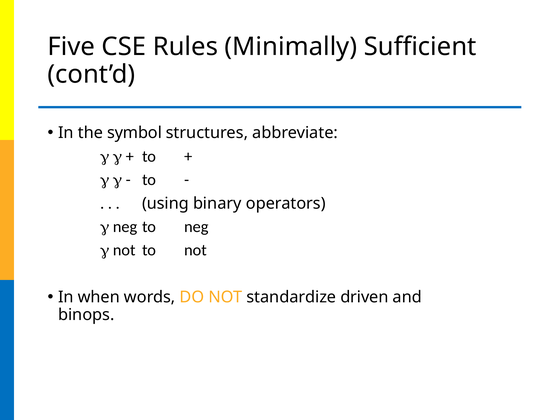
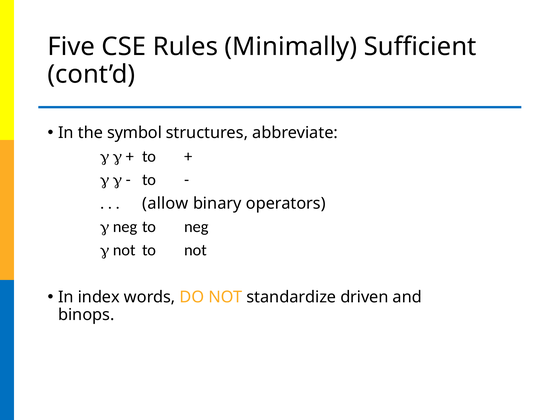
using: using -> allow (165, 203)
when: when -> index (99, 297)
